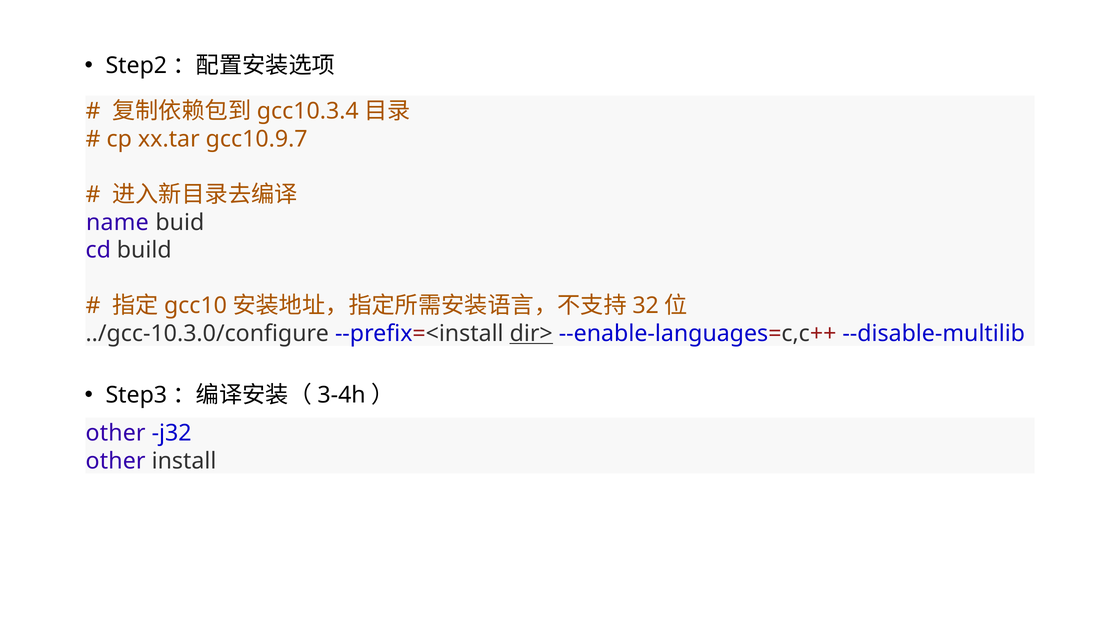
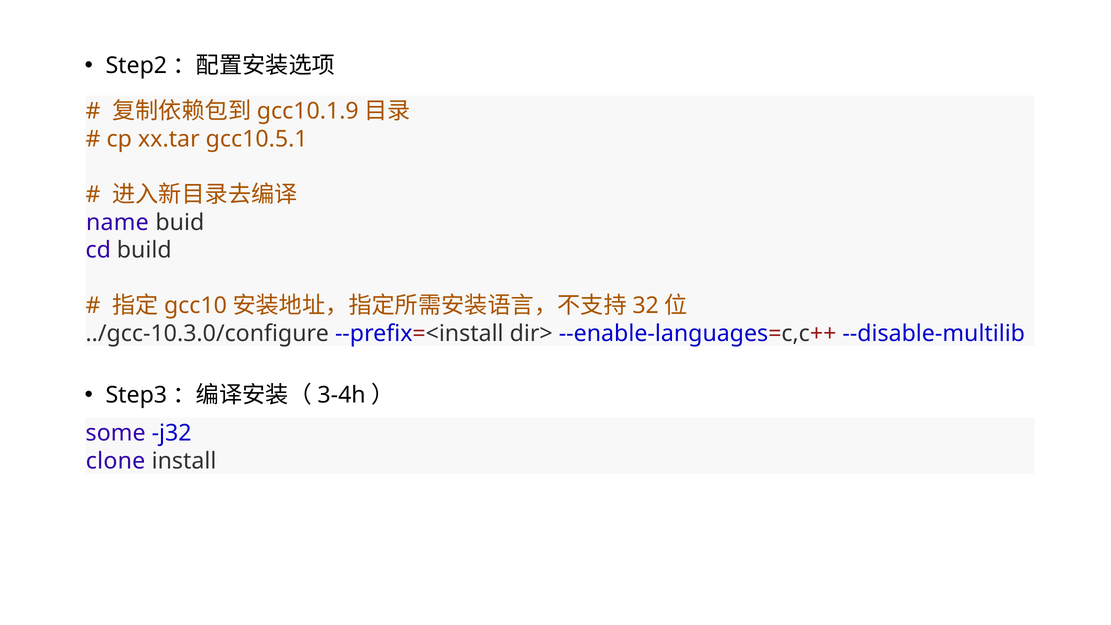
gcc10.3.4: gcc10.3.4 -> gcc10.1.9 (308, 111)
gcc10.9.7: gcc10.9.7 -> gcc10.5.1 (257, 139)
dir> underline: present -> none (531, 333)
other: other -> some (116, 433)
other: other -> clone (116, 461)
